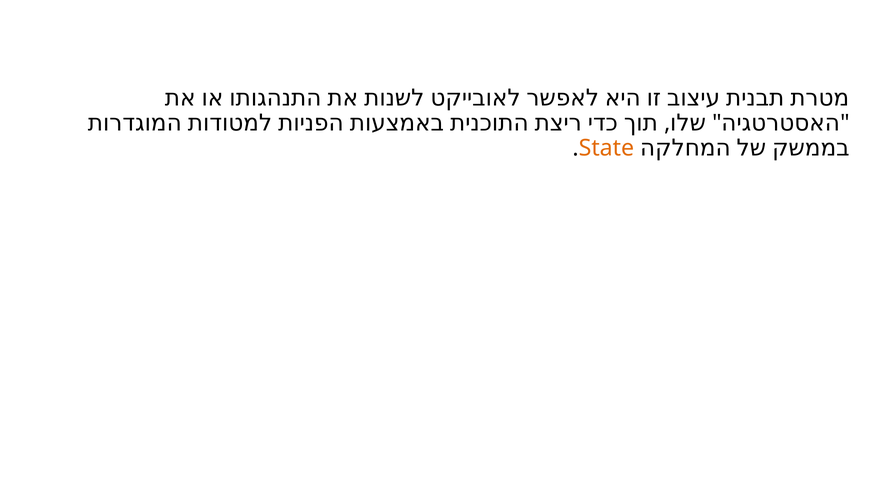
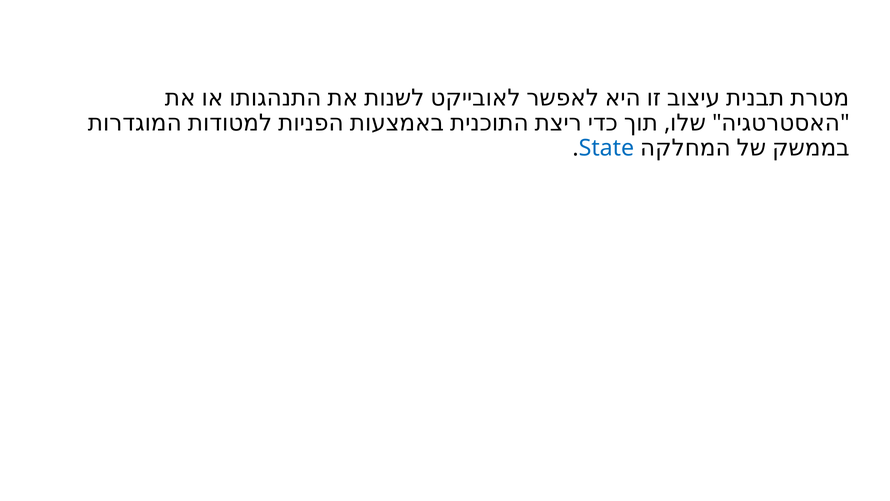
State colour: orange -> blue (606, 148)
